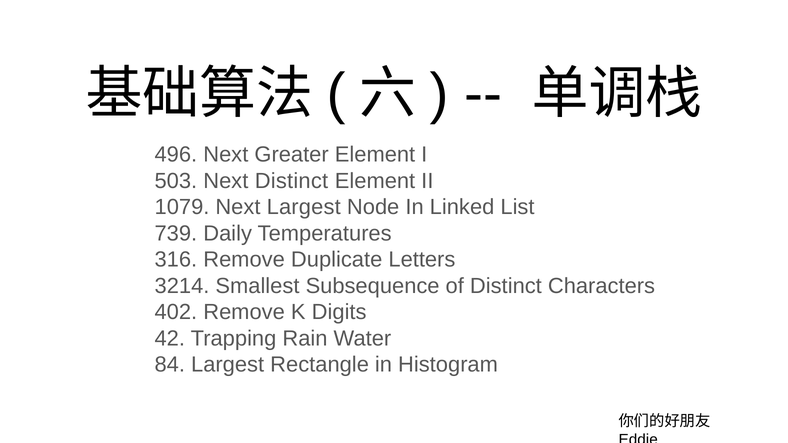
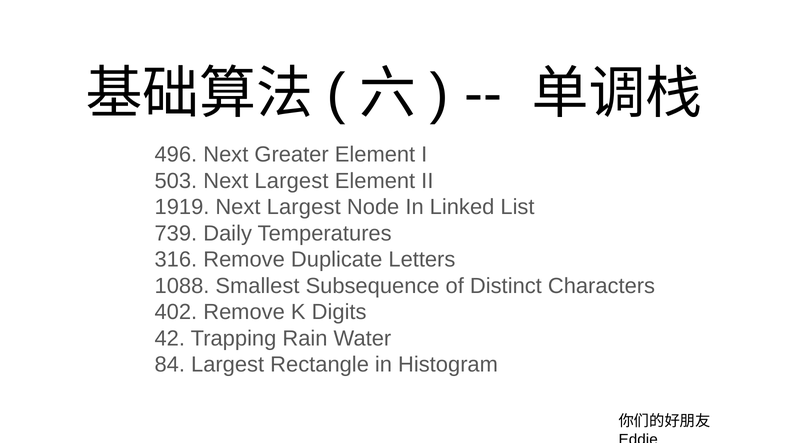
503 Next Distinct: Distinct -> Largest (291, 181)
1079: 1079 -> 1919 (182, 207)
3214: 3214 -> 1088 (182, 286)
